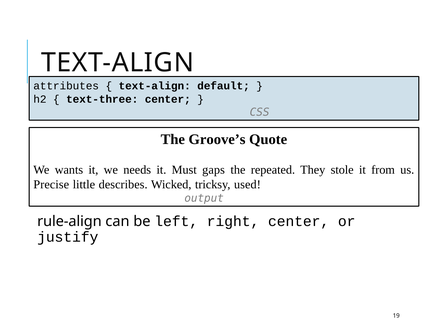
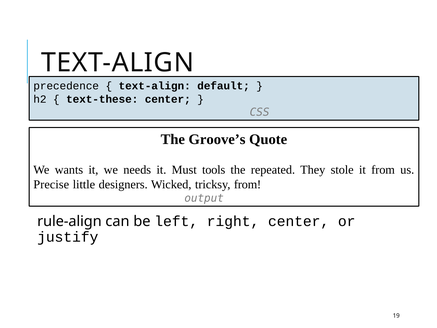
attributes: attributes -> precedence (66, 86)
text-three: text-three -> text-these (102, 99)
gaps: gaps -> tools (214, 170)
describes: describes -> designers (123, 184)
tricksy used: used -> from (248, 184)
